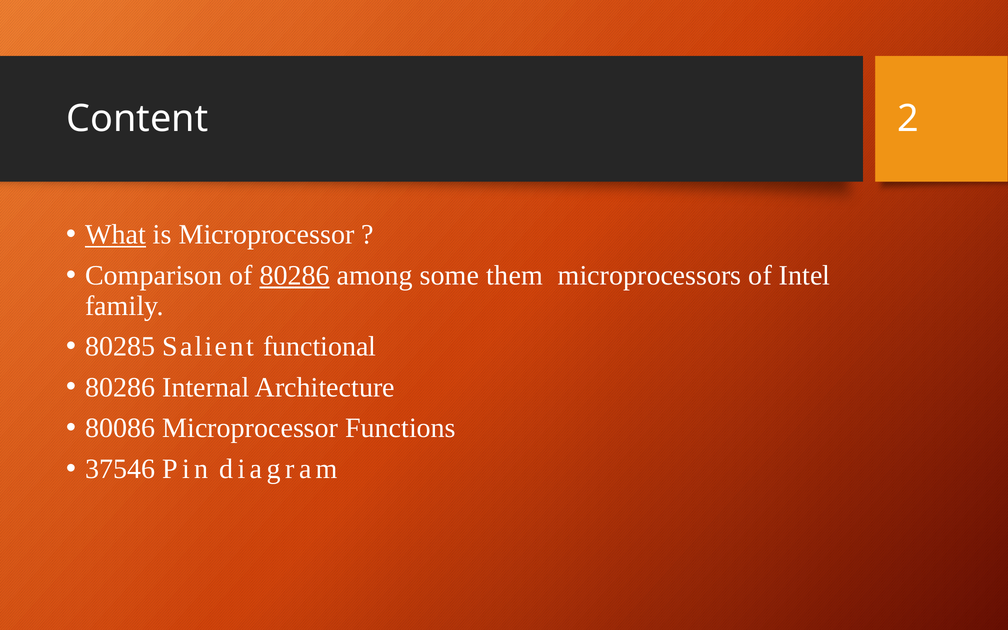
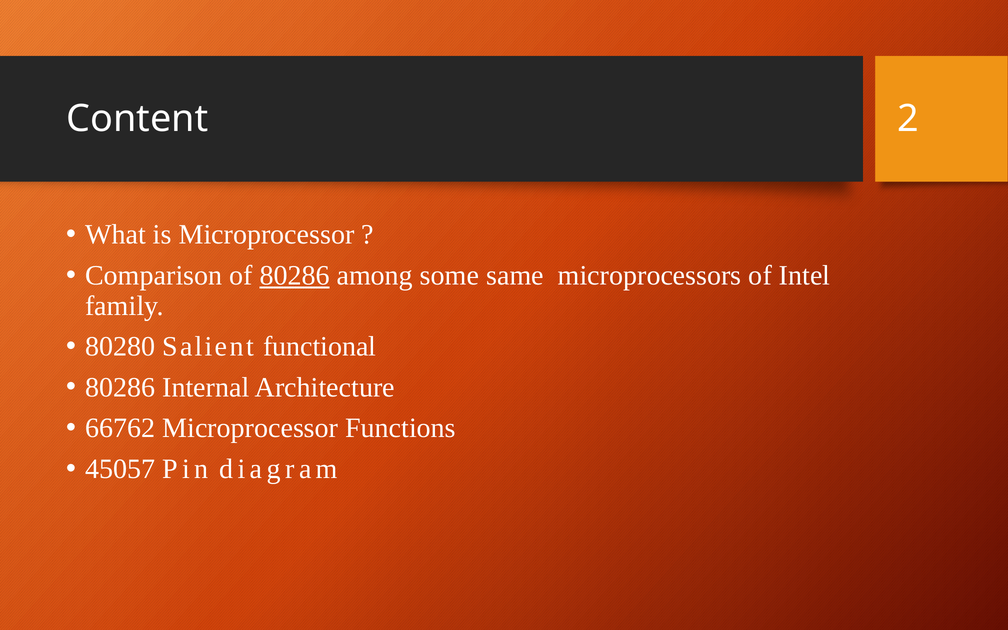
What underline: present -> none (116, 235)
them: them -> same (515, 275)
80285: 80285 -> 80280 (120, 347)
80086: 80086 -> 66762 (120, 428)
37546: 37546 -> 45057 (120, 469)
